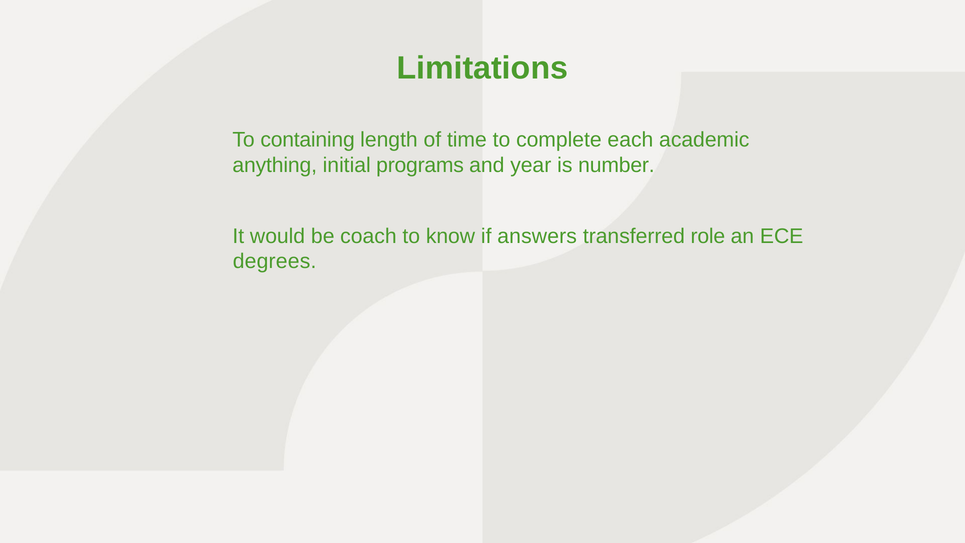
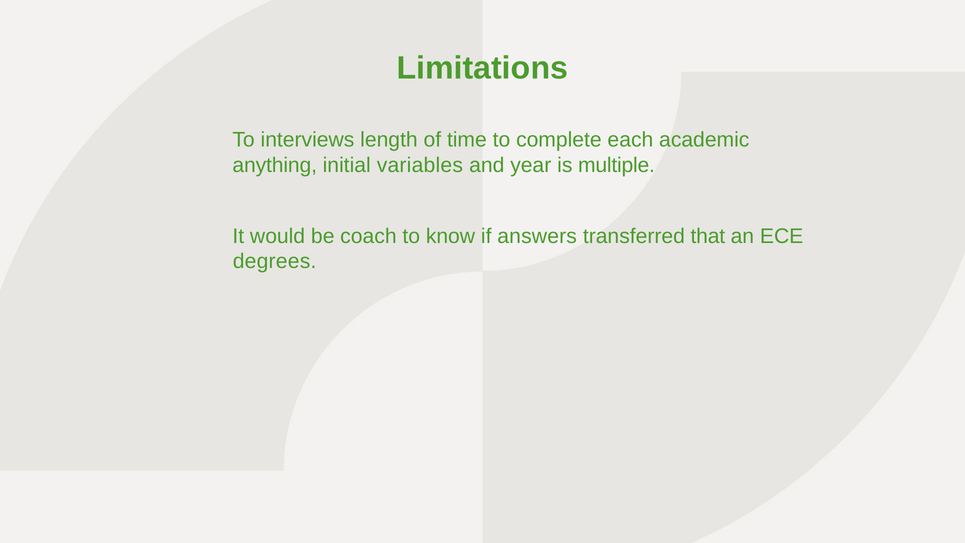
containing: containing -> interviews (307, 140)
programs: programs -> variables (420, 165)
number: number -> multiple (616, 165)
role: role -> that (708, 236)
